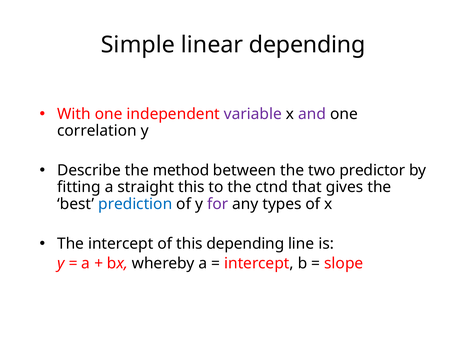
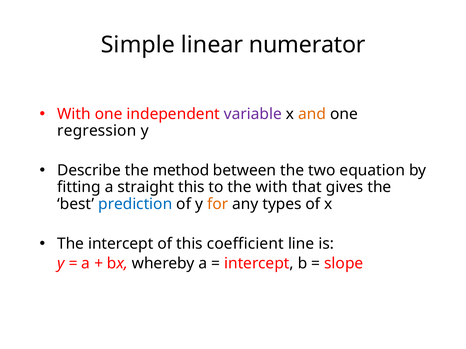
linear depending: depending -> numerator (307, 45)
and colour: purple -> orange (312, 114)
correlation: correlation -> regression (97, 131)
predictor: predictor -> equation (372, 171)
the ctnd: ctnd -> with (272, 187)
for colour: purple -> orange (218, 204)
this depending: depending -> coefficient (245, 244)
